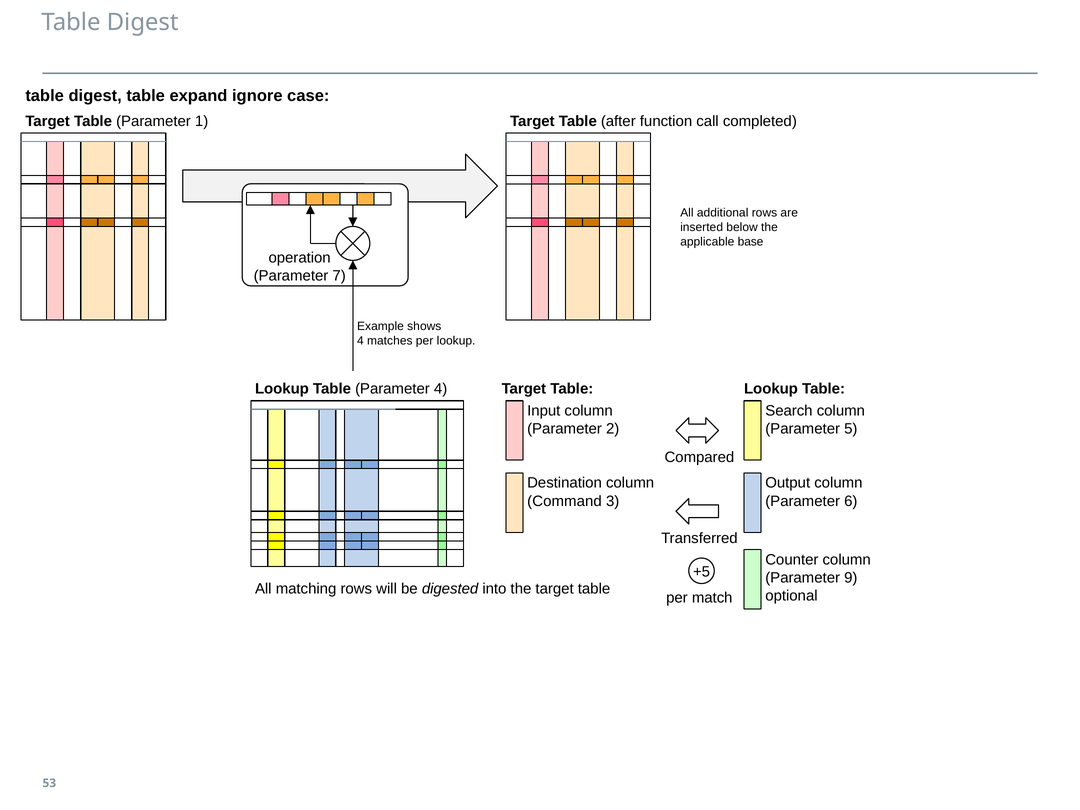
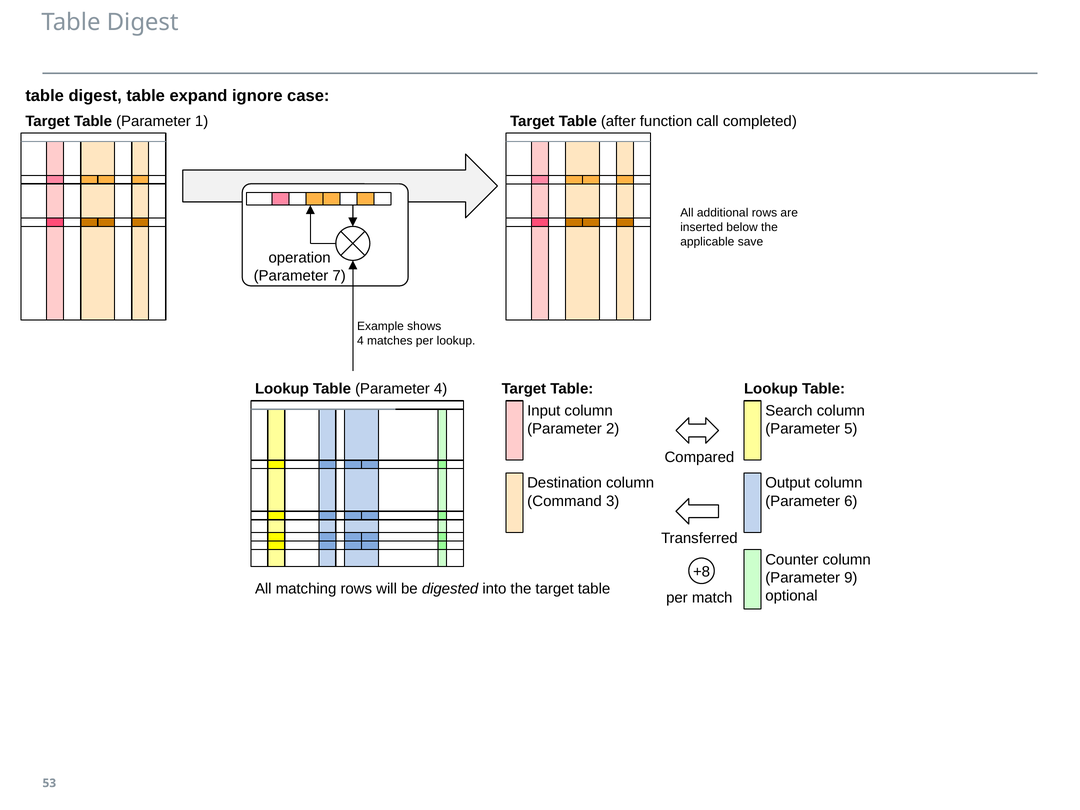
base: base -> save (750, 242)
+5: +5 -> +8 (702, 572)
